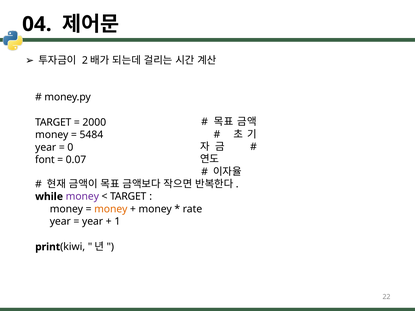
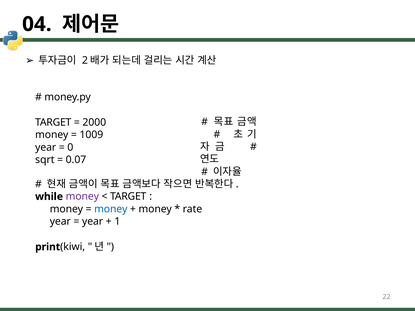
5484: 5484 -> 1009 (91, 135)
font: font -> sqrt (45, 160)
money colour: orange -> blue (111, 209)
